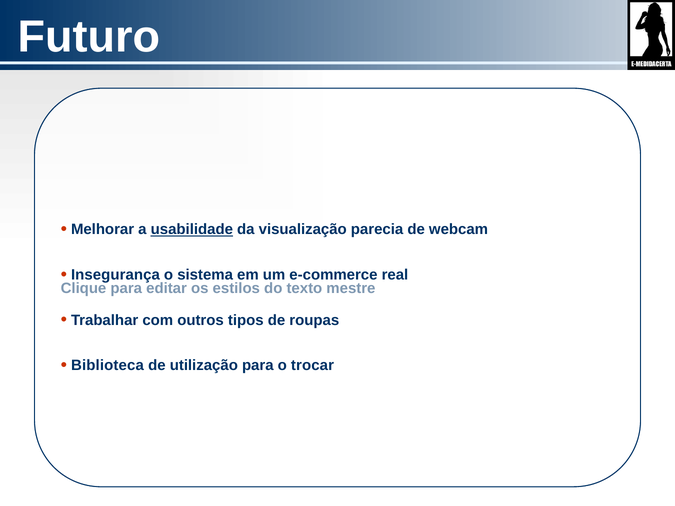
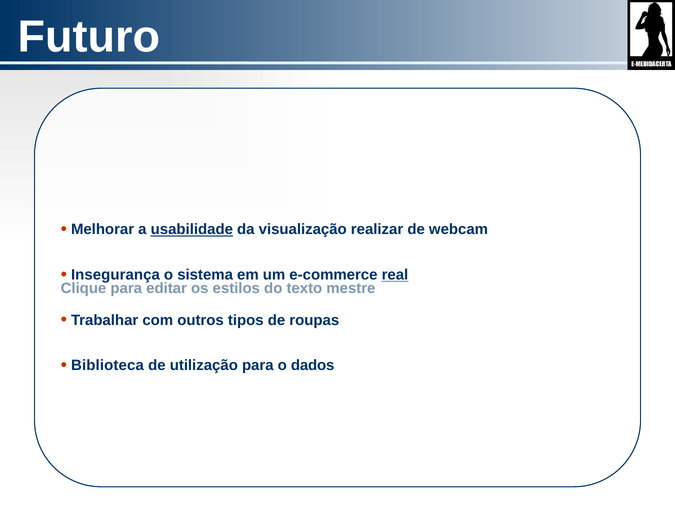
parecia: parecia -> realizar (377, 230)
real underline: none -> present (395, 275)
trocar: trocar -> dados (313, 366)
